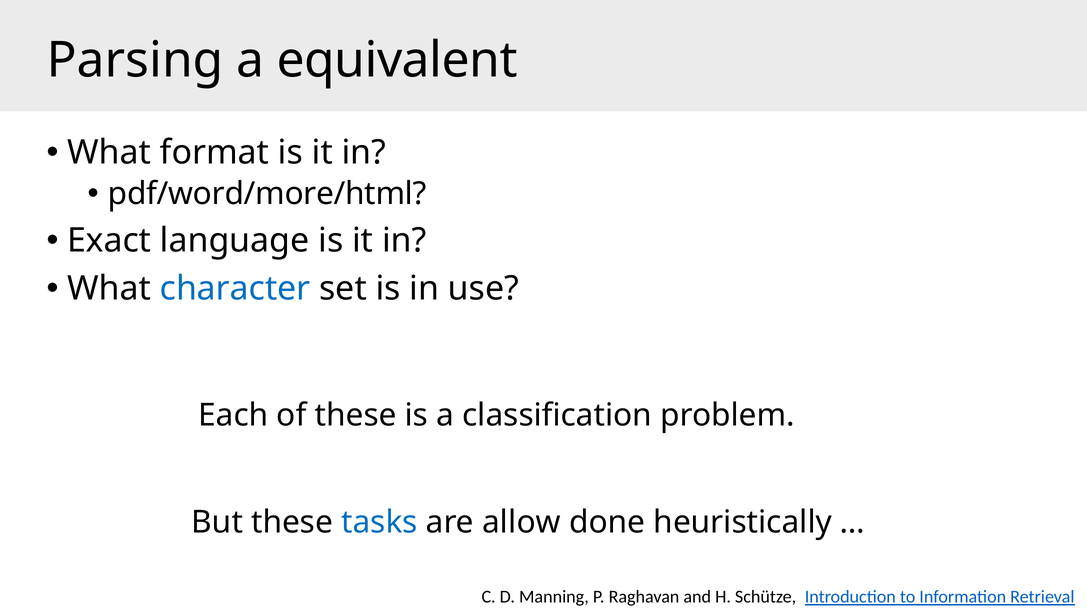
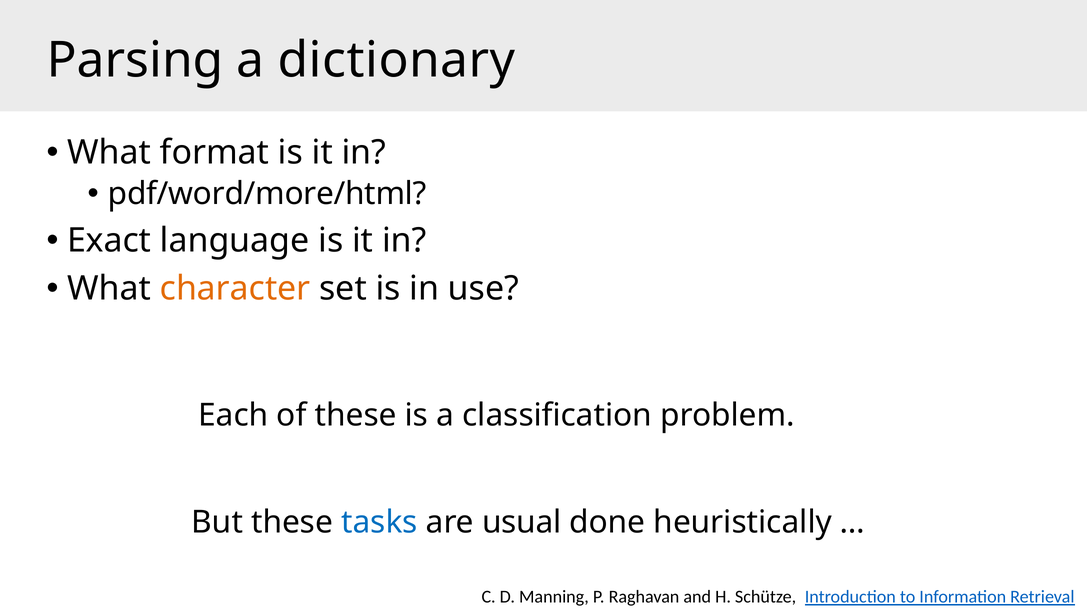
equivalent: equivalent -> dictionary (397, 60)
character colour: blue -> orange (235, 289)
allow: allow -> usual (522, 522)
